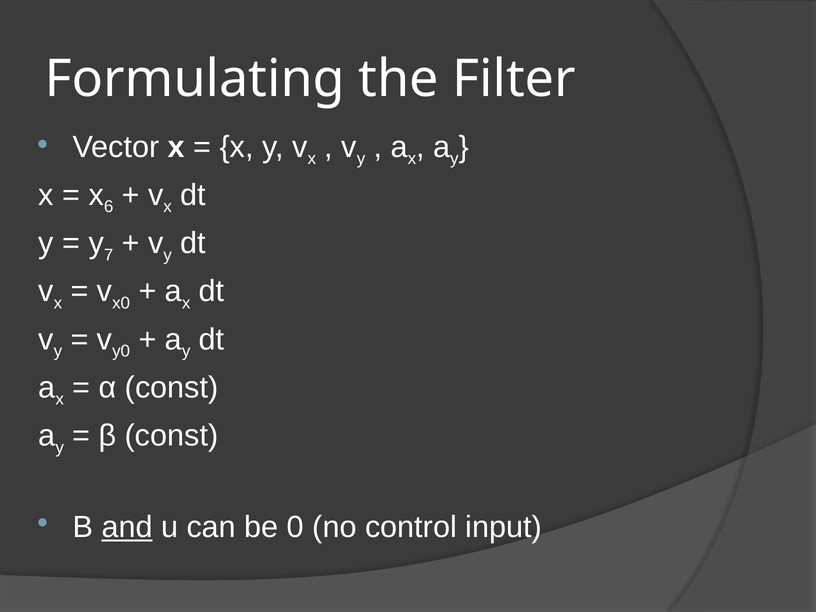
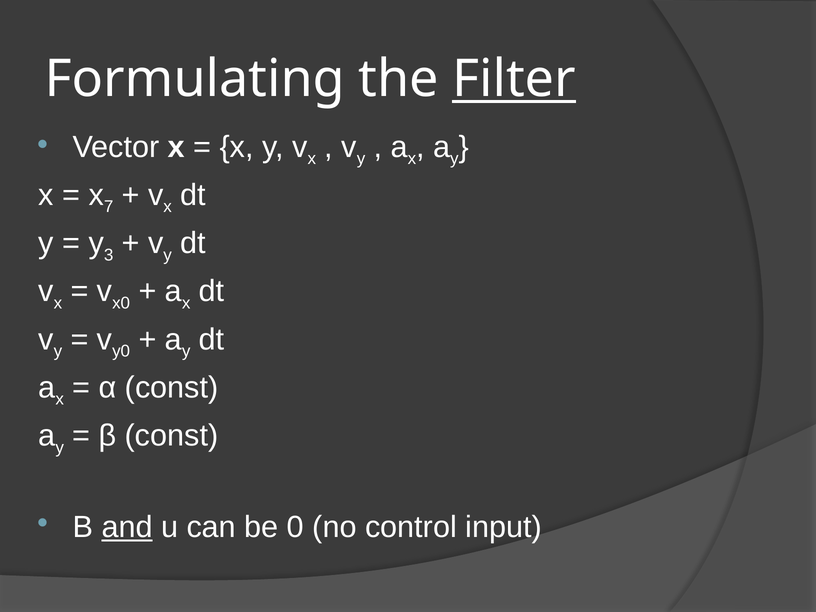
Filter underline: none -> present (514, 79)
6: 6 -> 7 (109, 207)
7: 7 -> 3 (109, 255)
